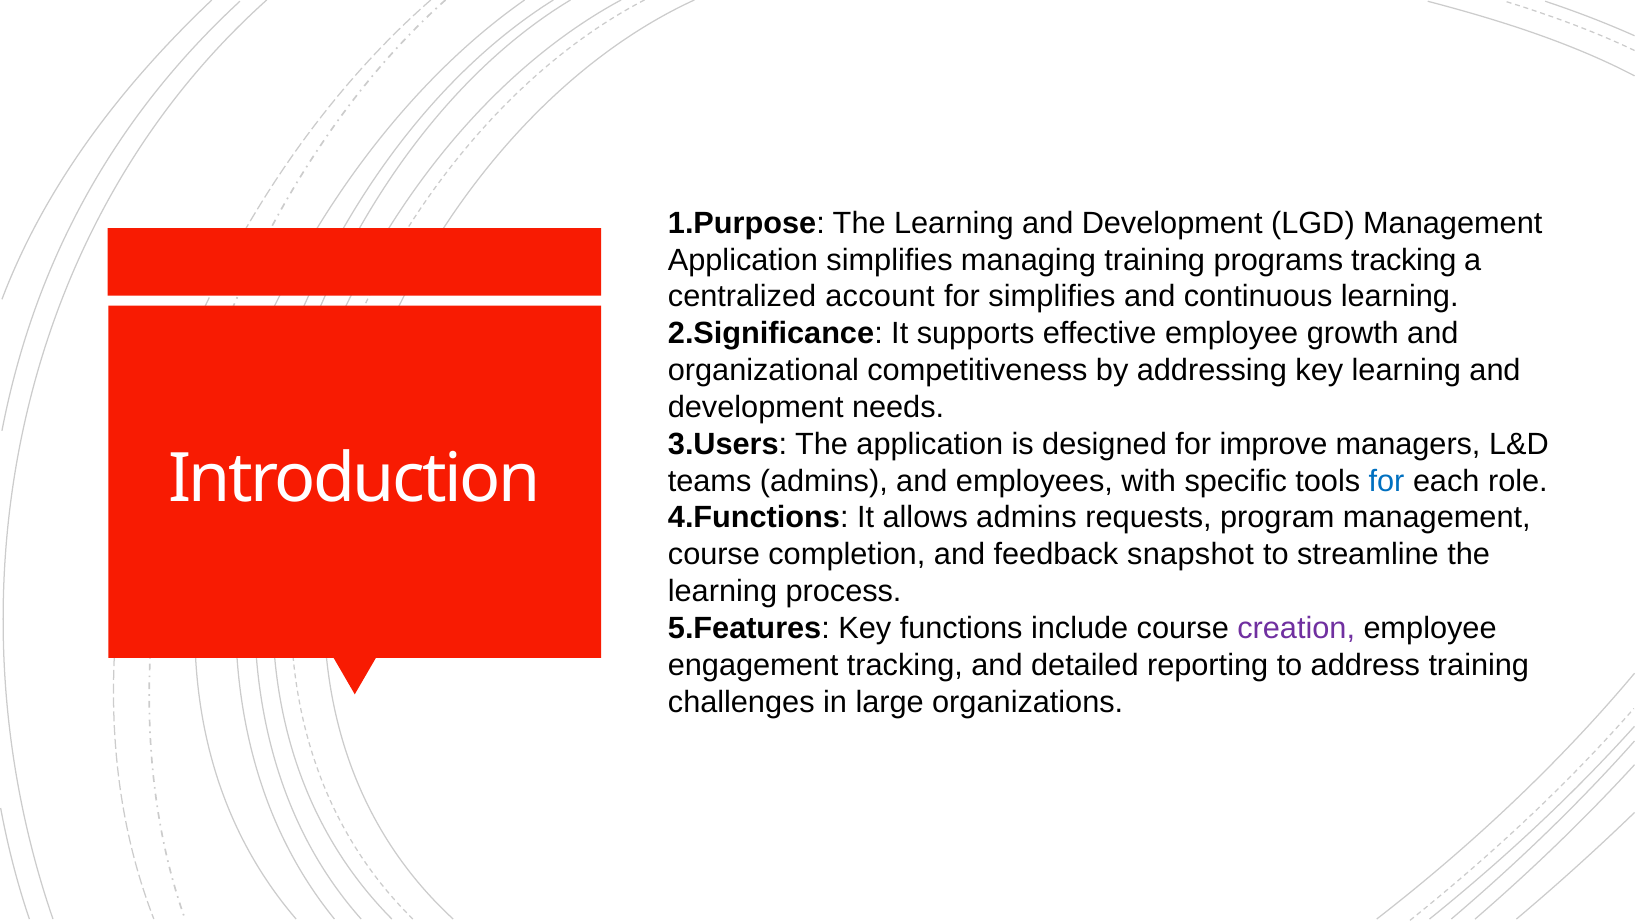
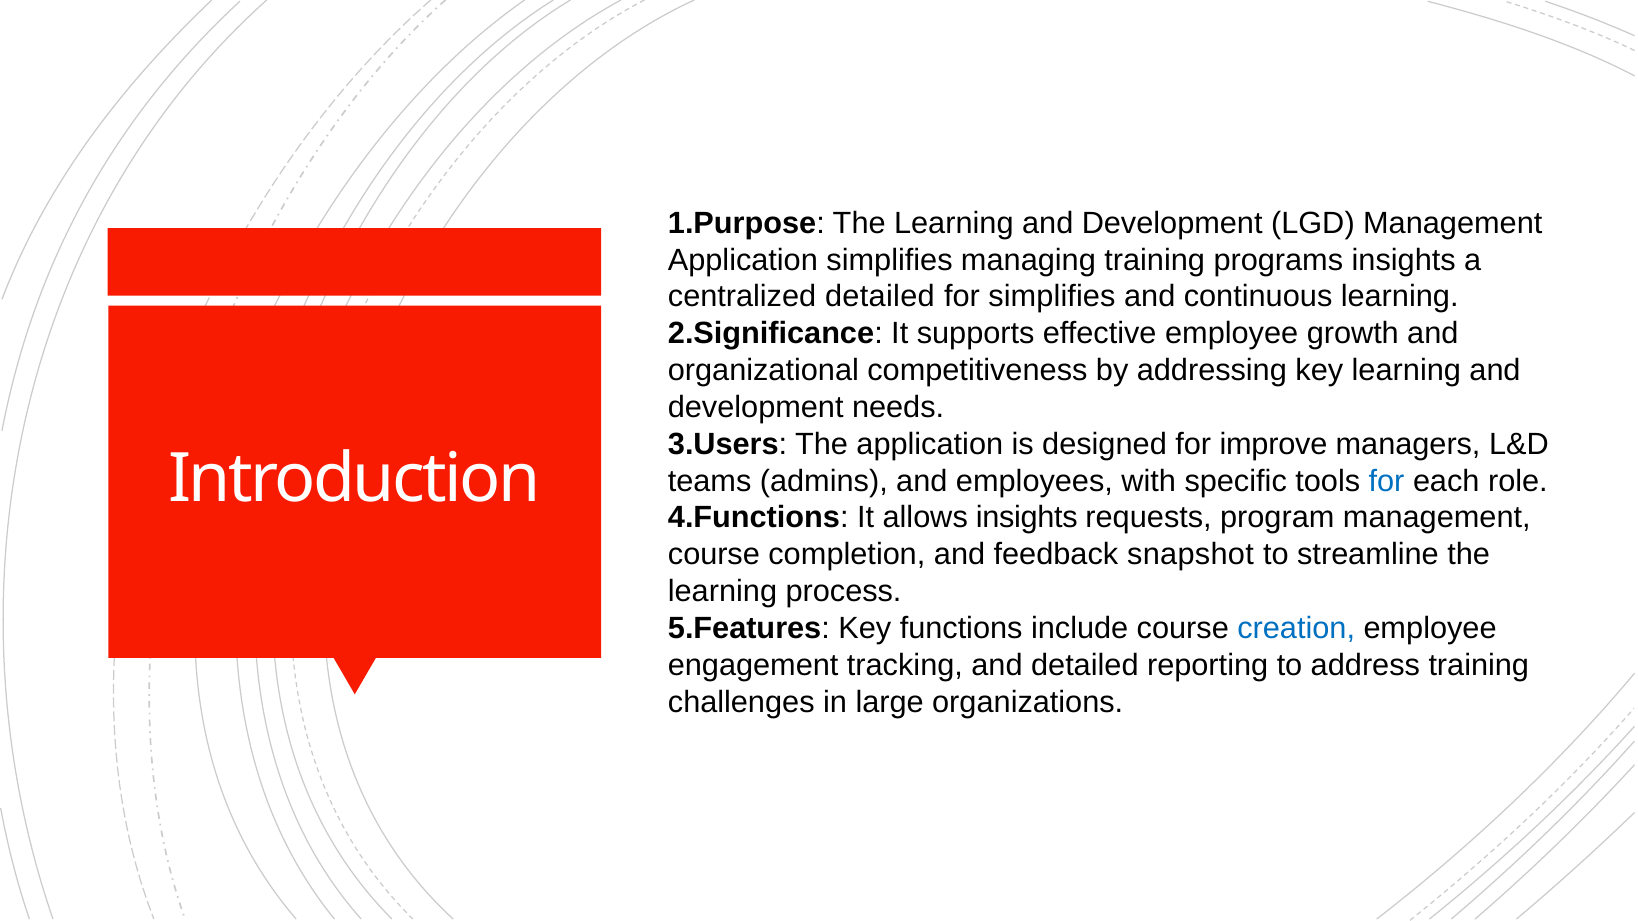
programs tracking: tracking -> insights (1404, 260)
centralized account: account -> detailed (880, 297)
allows admins: admins -> insights (1027, 518)
creation colour: purple -> blue (1296, 629)
